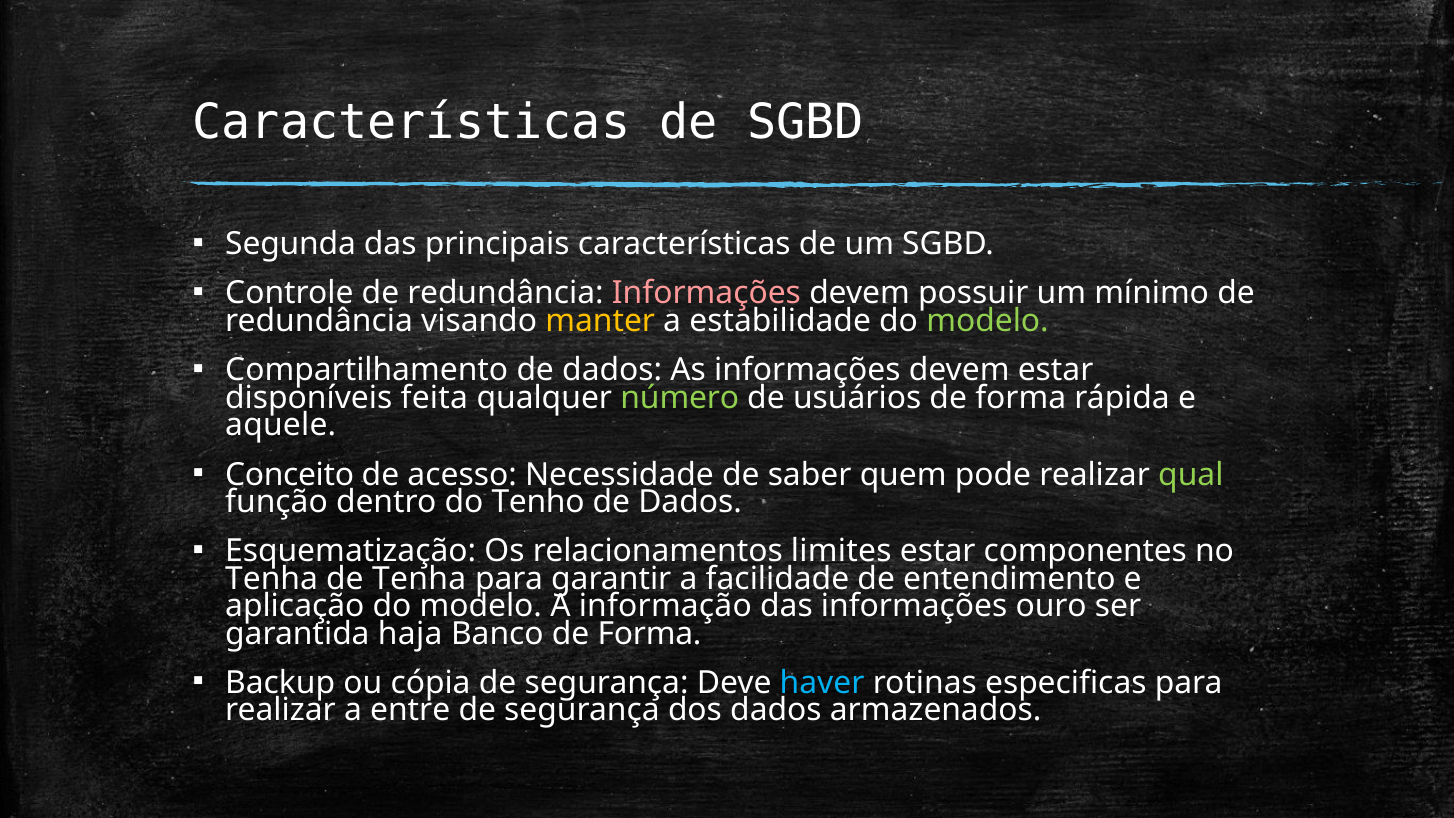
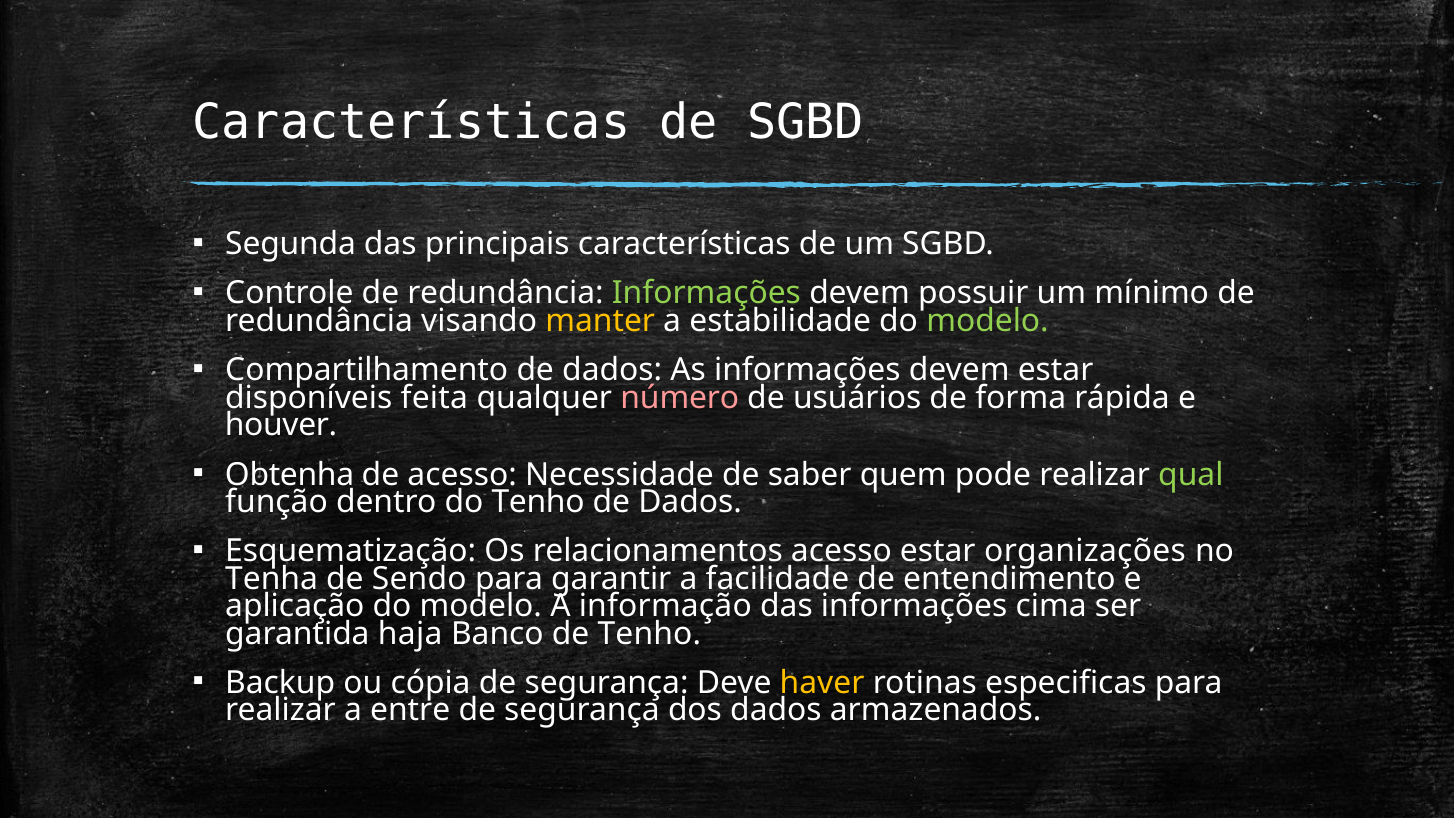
Informações colour: pink -> light green (706, 294)
número colour: light green -> pink (680, 398)
aquele: aquele -> houver (281, 425)
Conceito: Conceito -> Obtenha (290, 475)
relacionamentos limites: limites -> acesso (841, 551)
componentes: componentes -> organizações (1085, 551)
de Tenha: Tenha -> Sendo (419, 579)
ouro: ouro -> cima (1051, 606)
Banco de Forma: Forma -> Tenho (649, 634)
haver colour: light blue -> yellow (822, 683)
